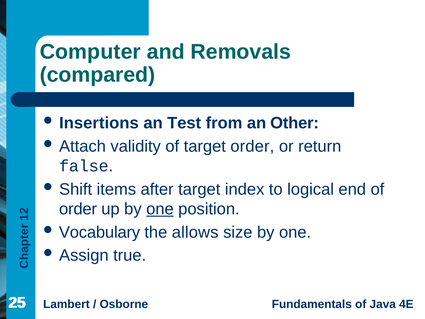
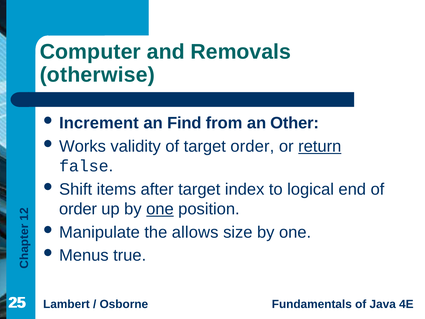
compared: compared -> otherwise (97, 75)
Insertions: Insertions -> Increment (99, 123)
Test: Test -> Find (184, 123)
Attach: Attach -> Works (83, 146)
return underline: none -> present (320, 146)
Vocabulary: Vocabulary -> Manipulate (99, 232)
Assign: Assign -> Menus (84, 255)
